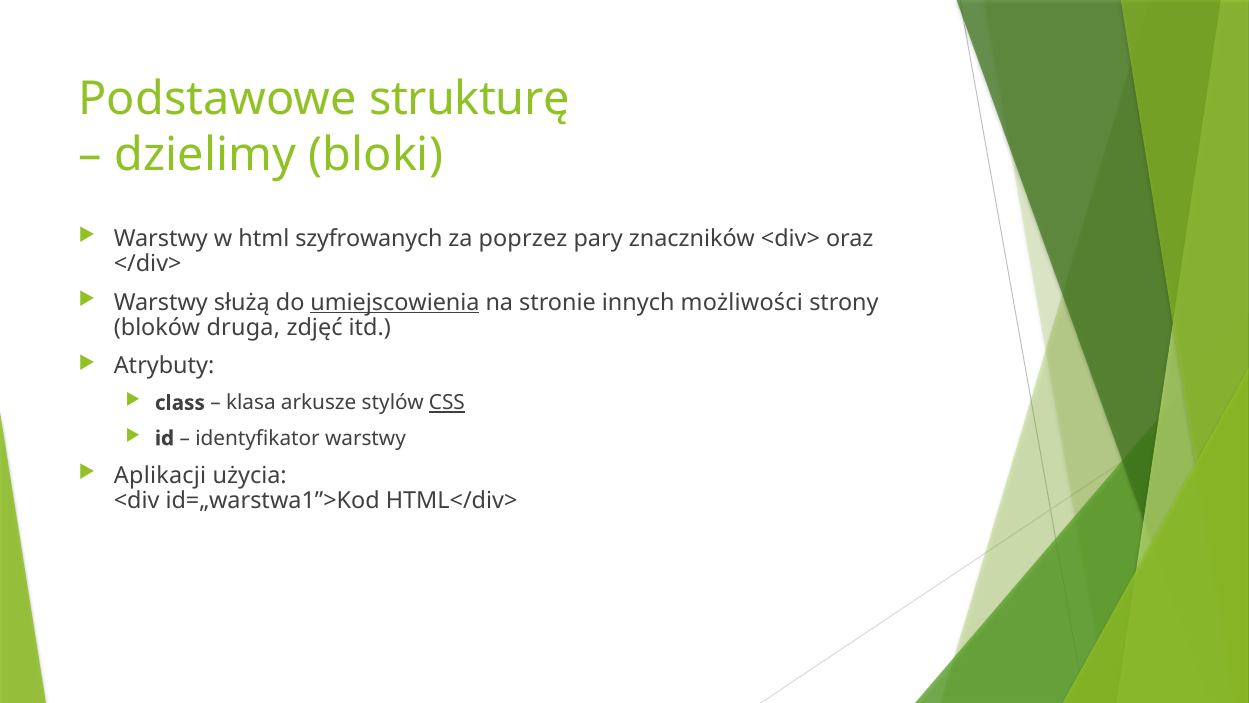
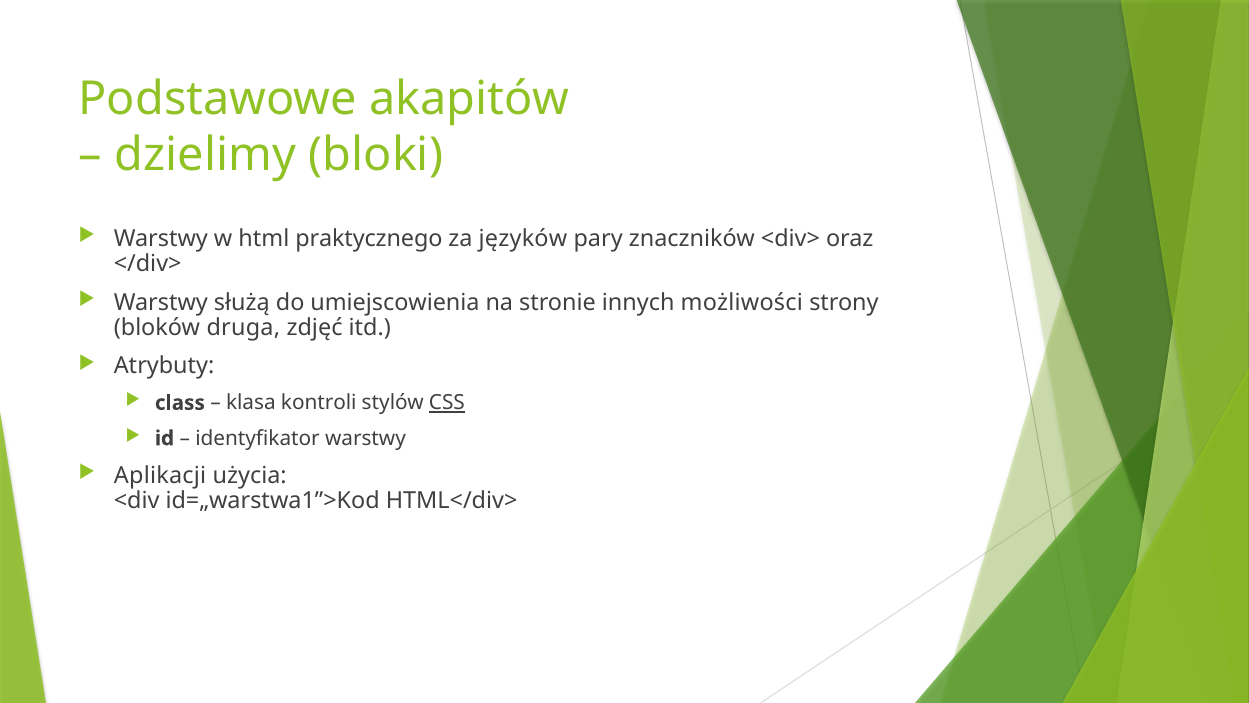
strukturę: strukturę -> akapitów (469, 99)
szyfrowanych: szyfrowanych -> praktycznego (369, 239)
poprzez: poprzez -> języków (523, 239)
umiejscowienia underline: present -> none (395, 302)
arkusze: arkusze -> kontroli (319, 403)
